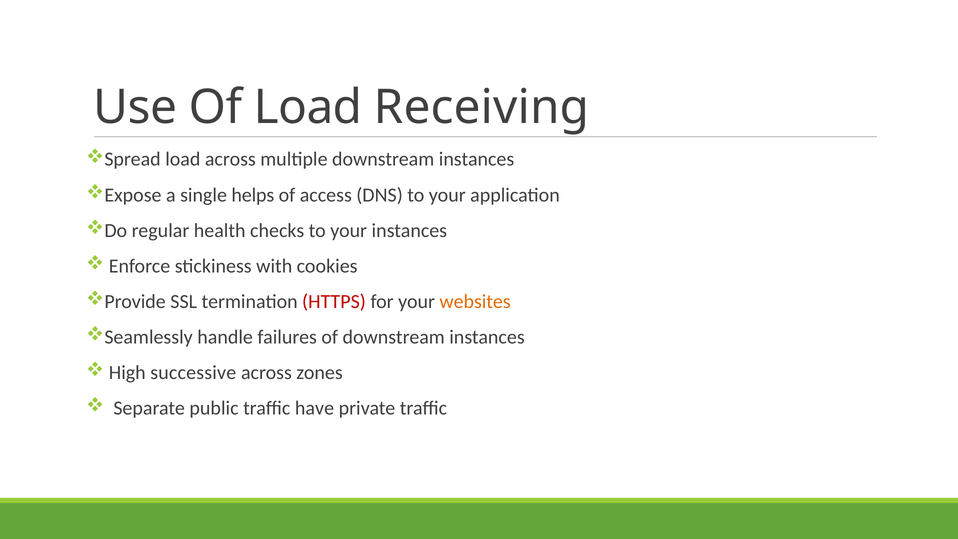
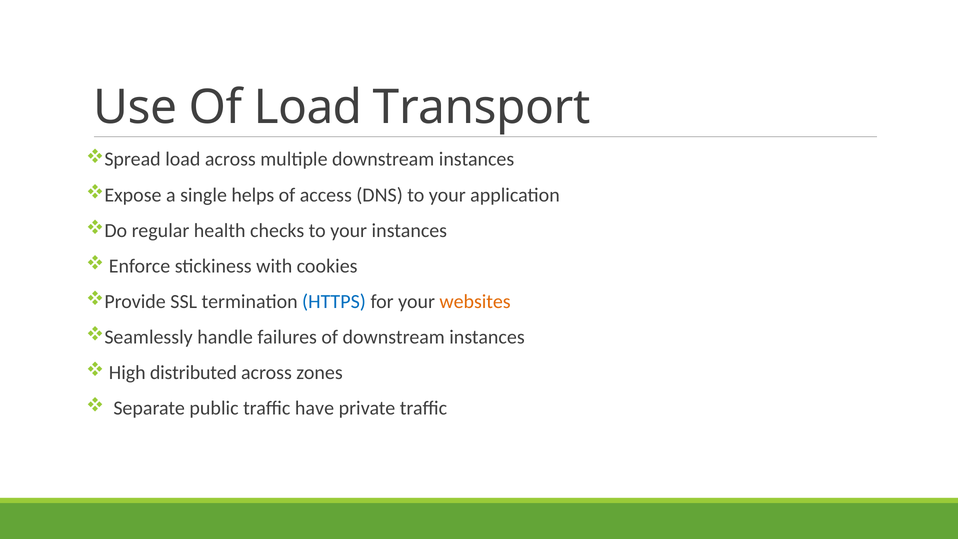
Receiving: Receiving -> Transport (482, 107)
HTTPS colour: red -> blue (334, 302)
successive: successive -> distributed (193, 373)
